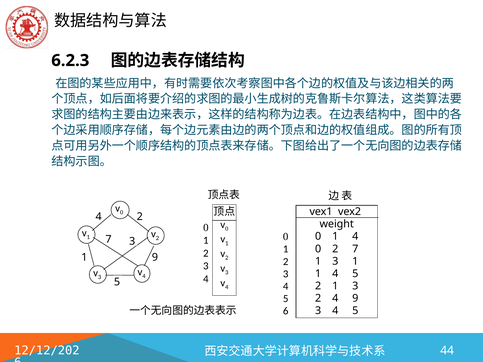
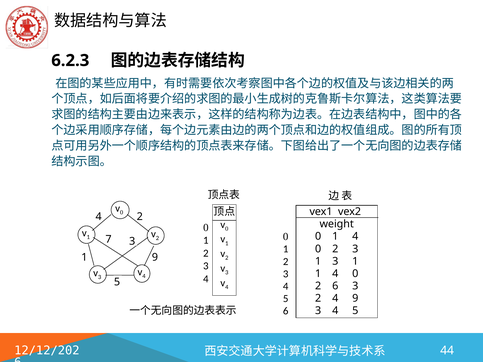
0 2 7: 7 -> 3 (355, 249)
5: 5 -> 0 (355, 274)
2 1: 1 -> 6 (335, 286)
